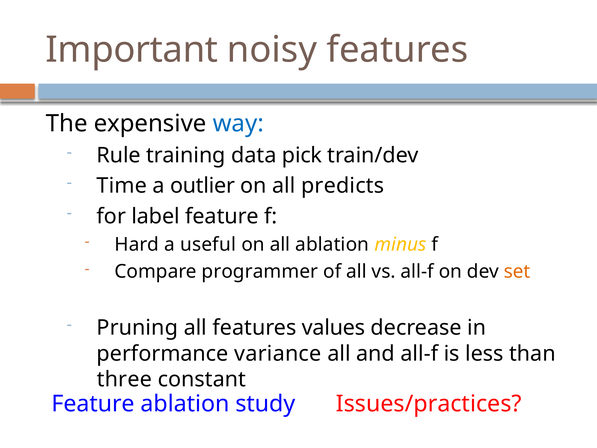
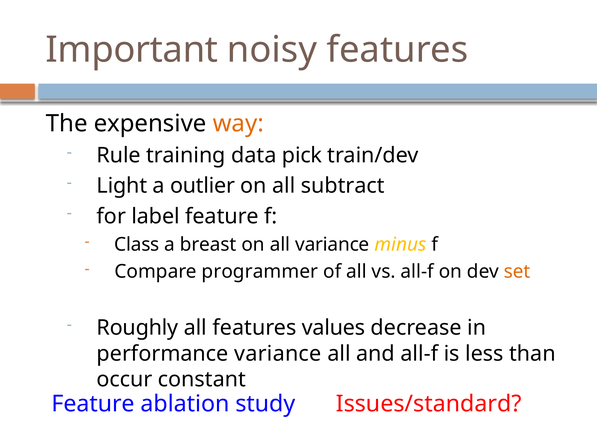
way colour: blue -> orange (238, 124)
Time: Time -> Light (122, 186)
predicts: predicts -> subtract (343, 186)
Hard: Hard -> Class (137, 244)
useful: useful -> breast (208, 244)
all ablation: ablation -> variance (332, 244)
Pruning: Pruning -> Roughly (137, 328)
three: three -> occur (124, 379)
Issues/practices: Issues/practices -> Issues/standard (429, 404)
